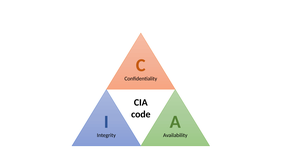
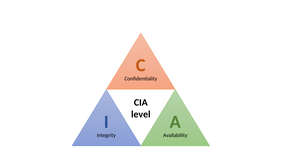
code: code -> level (141, 115)
